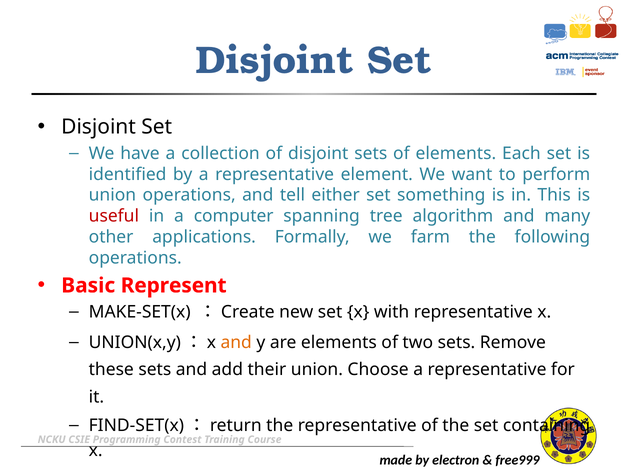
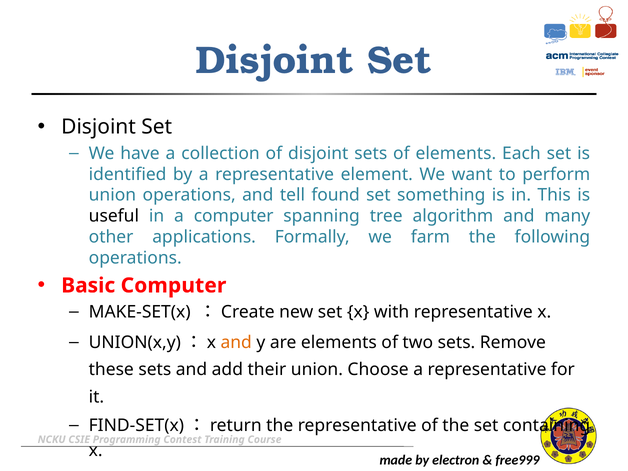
either: either -> found (336, 195)
useful colour: red -> black (114, 216)
Basic Represent: Represent -> Computer (173, 286)
